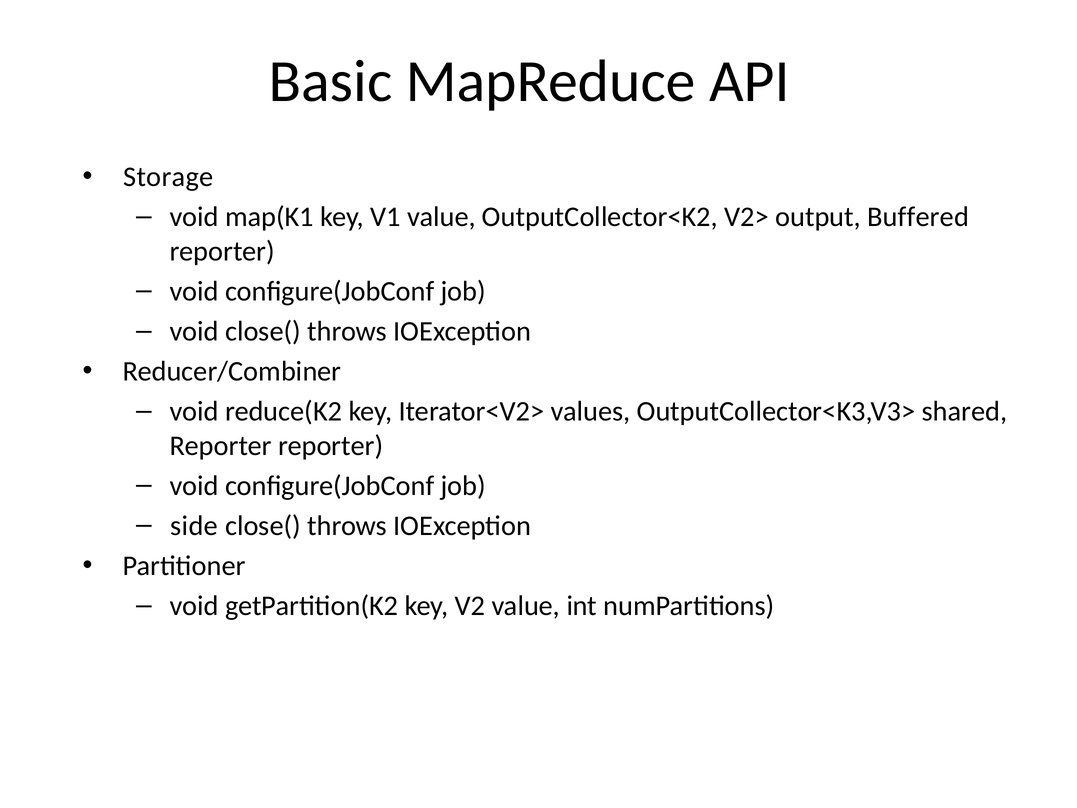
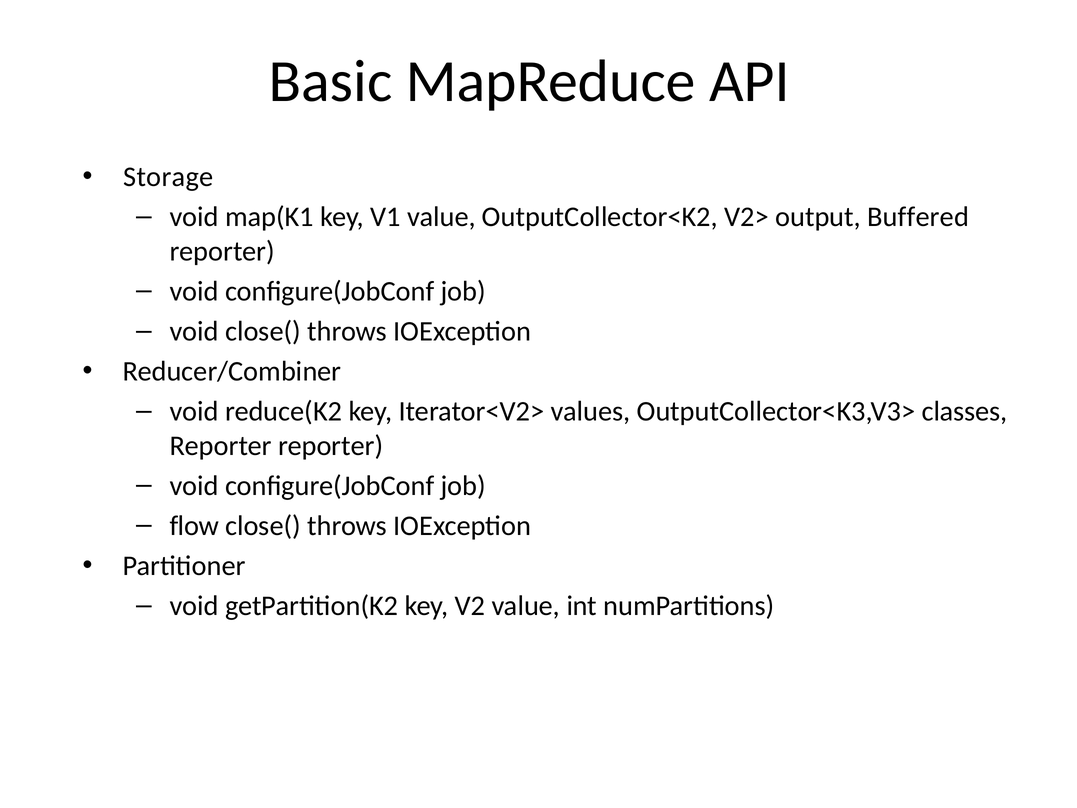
shared: shared -> classes (965, 411)
side: side -> flow (194, 526)
